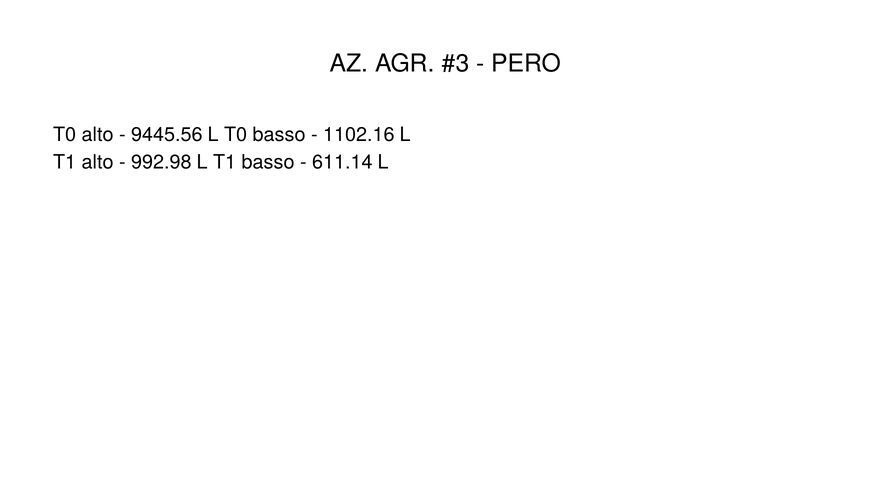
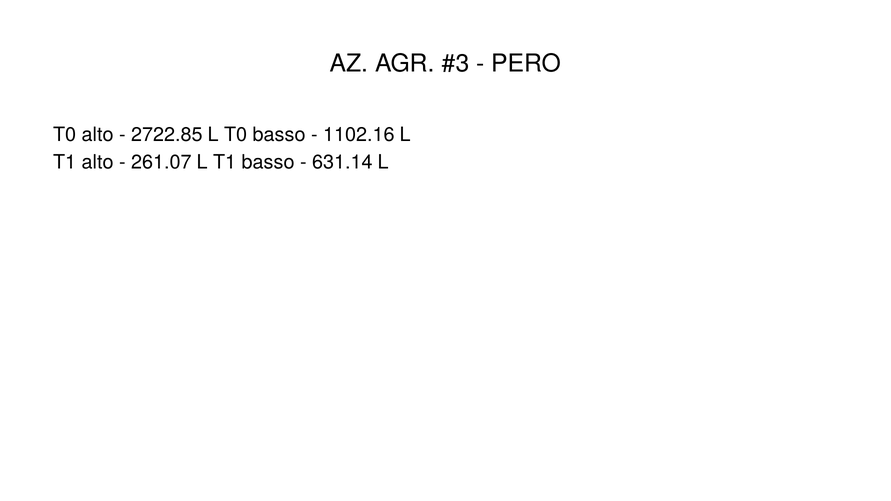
9445.56: 9445.56 -> 2722.85 (167, 135)
992.98: 992.98 -> 261.07 (161, 162)
611.14: 611.14 -> 631.14 (342, 162)
